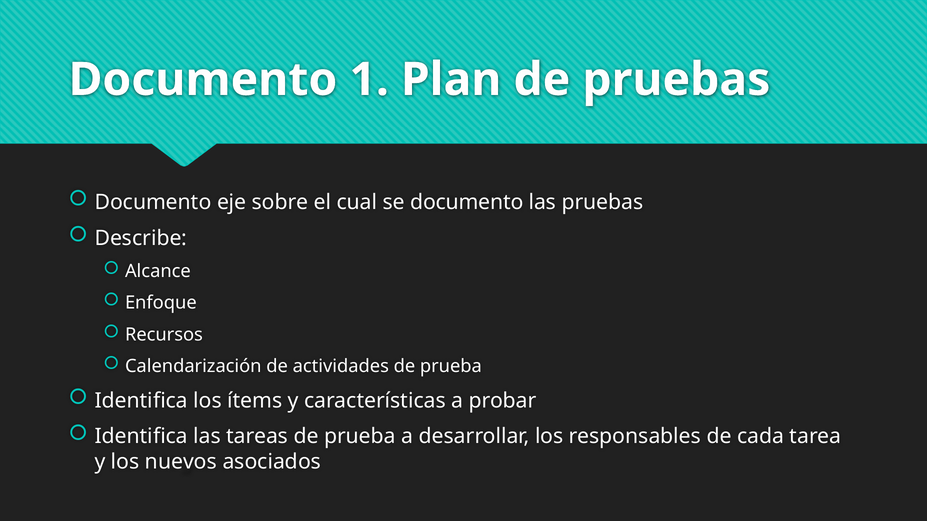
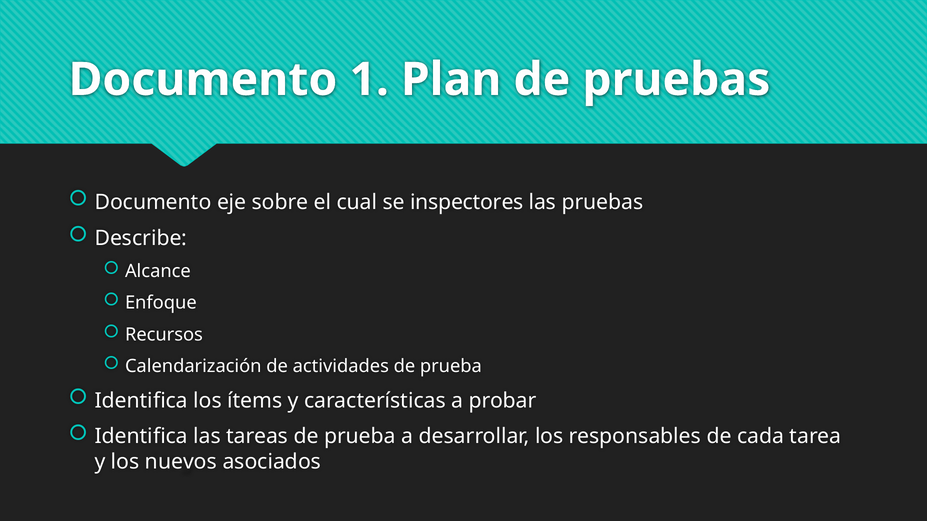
se documento: documento -> inspectores (467, 202)
